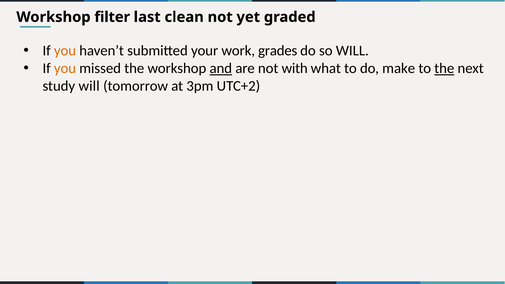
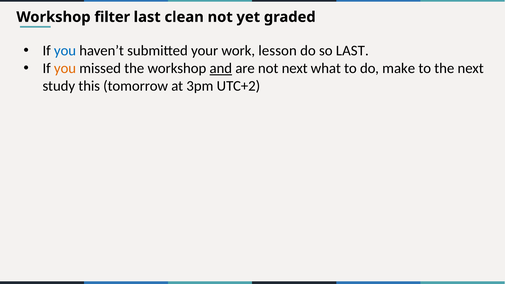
you colour: orange -> blue (65, 51)
grades: grades -> lesson (278, 51)
so WILL: WILL -> LAST (352, 51)
not with: with -> next (295, 68)
the underline: present -> none (444, 68)
study will: will -> this (89, 86)
